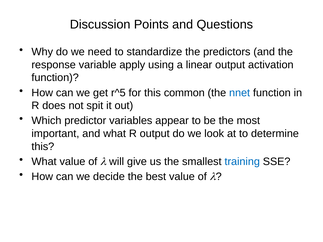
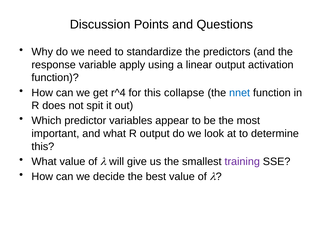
r^5: r^5 -> r^4 (118, 93)
common: common -> collapse (184, 93)
training colour: blue -> purple (242, 162)
